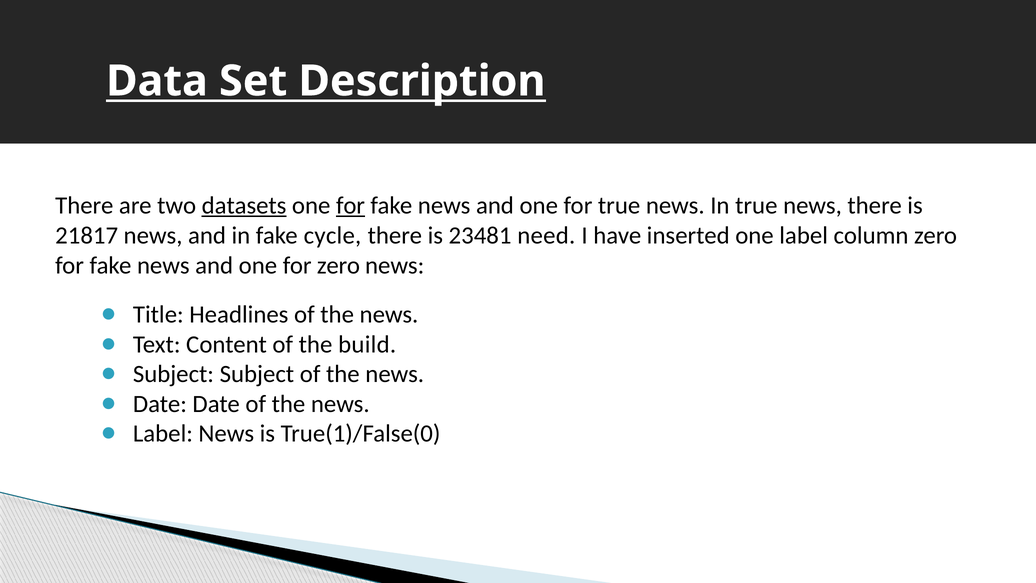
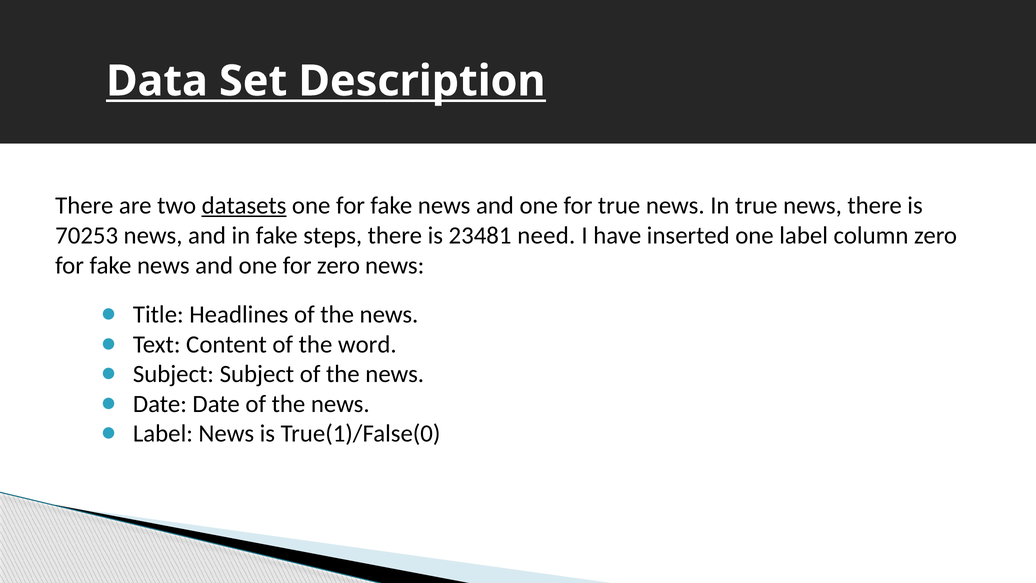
for underline: present -> none (351, 206)
21817: 21817 -> 70253 (87, 235)
cycle: cycle -> steps (333, 235)
build: build -> word (367, 344)
